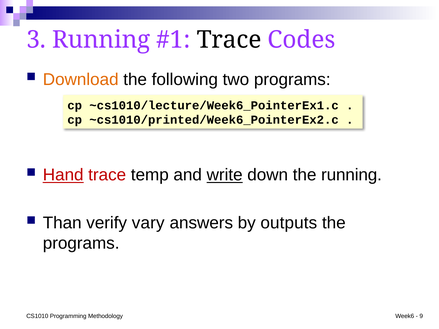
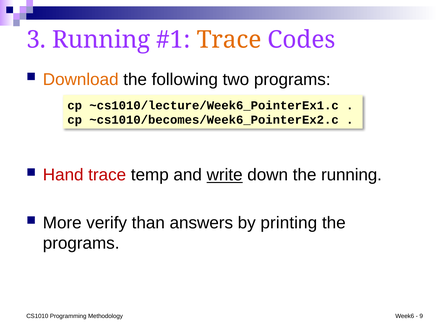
Trace colour: black -> orange (229, 40)
~cs1010/printed/Week6_PointerEx2.c: ~cs1010/printed/Week6_PointerEx2.c -> ~cs1010/becomes/Week6_PointerEx2.c (214, 120)
Hand underline: present -> none (63, 175)
Than: Than -> More (62, 223)
vary: vary -> than (148, 223)
outputs: outputs -> printing (289, 223)
